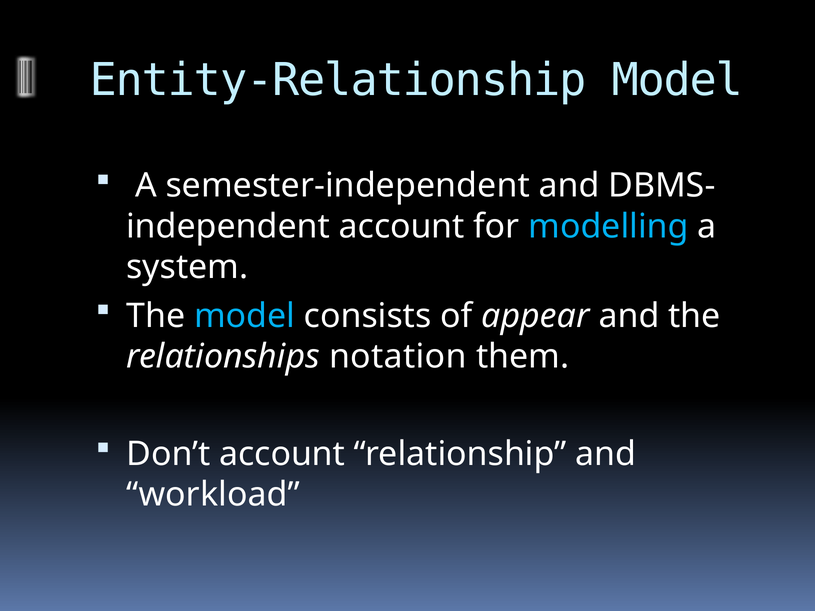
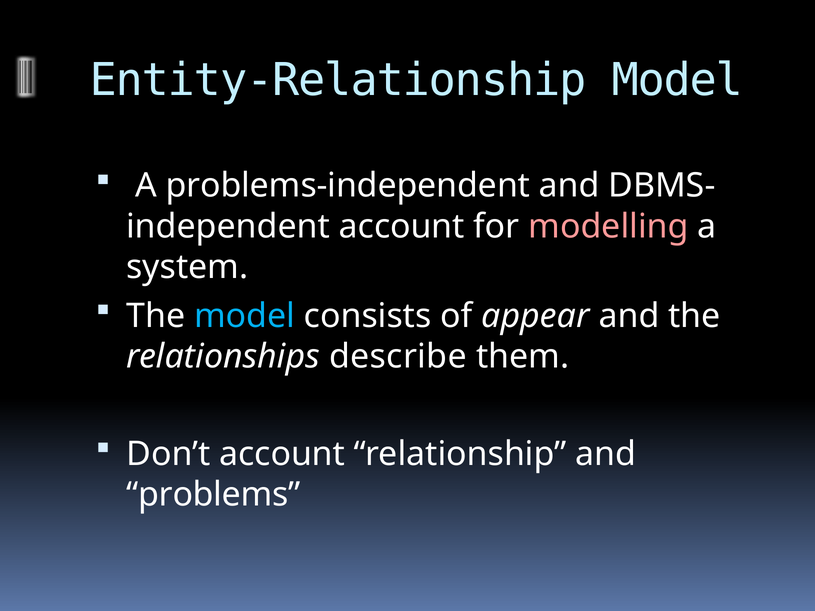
semester-independent: semester-independent -> problems-independent (348, 186)
modelling colour: light blue -> pink (608, 227)
notation: notation -> describe (398, 357)
workload: workload -> problems (213, 495)
